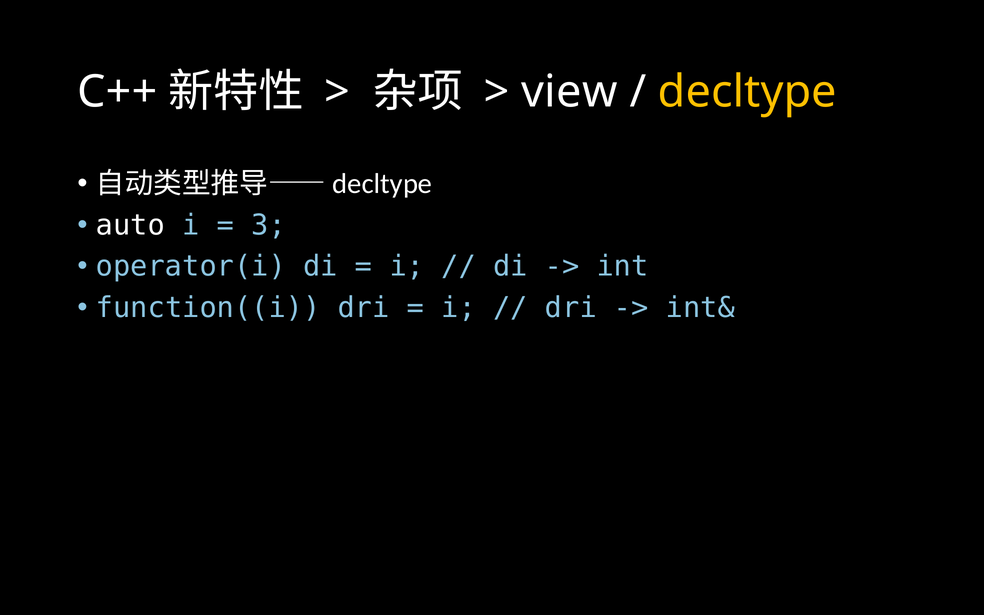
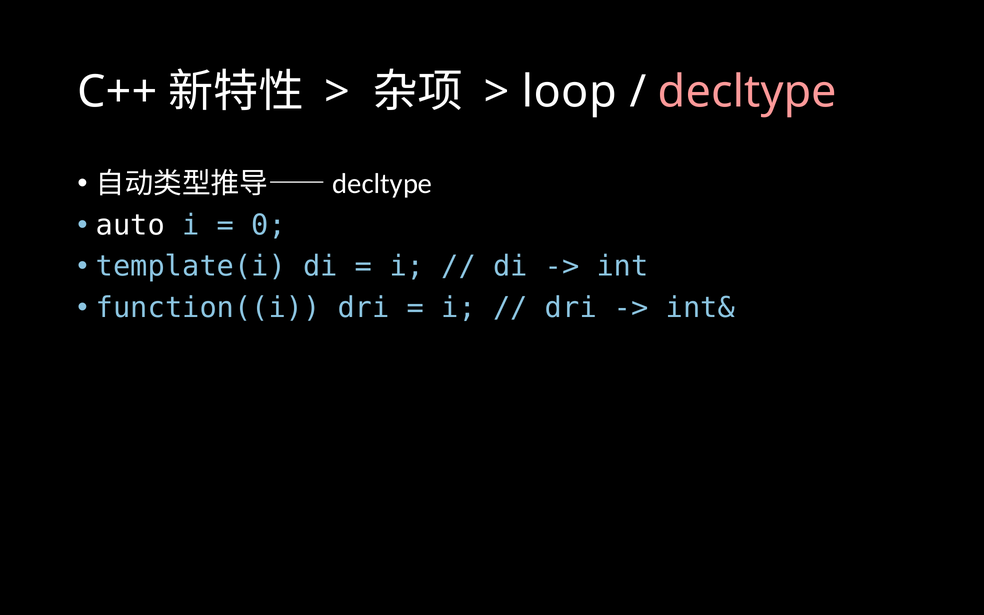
view: view -> loop (569, 92)
decltype colour: yellow -> pink (747, 92)
3: 3 -> 0 (269, 225)
operator(i: operator(i -> template(i (191, 266)
